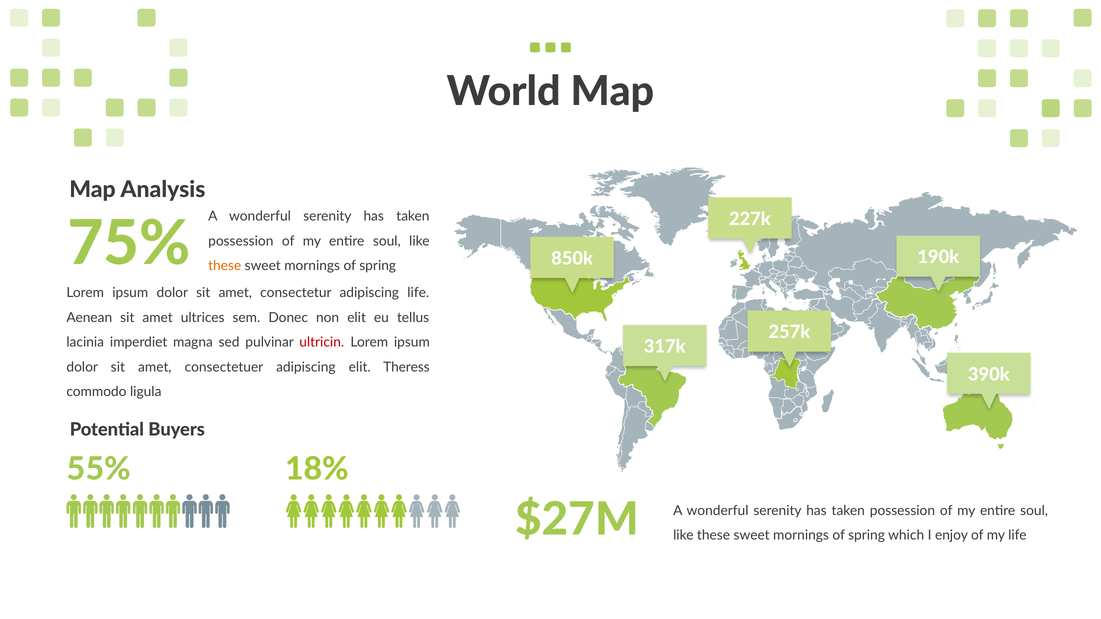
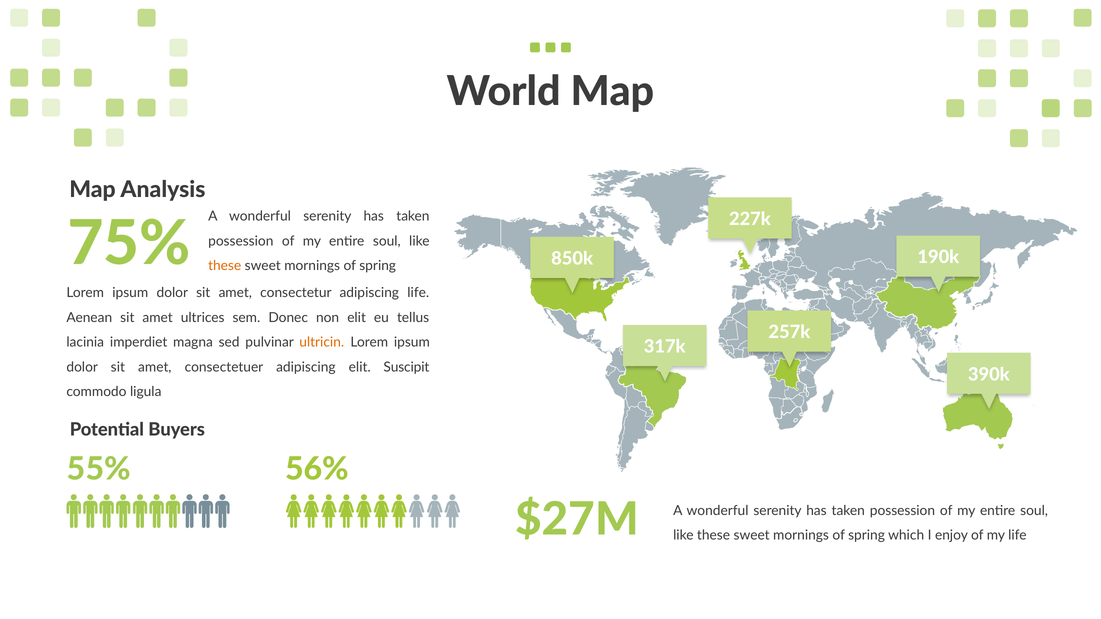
ultricin colour: red -> orange (322, 343)
Theress: Theress -> Suscipit (406, 367)
18%: 18% -> 56% (317, 469)
